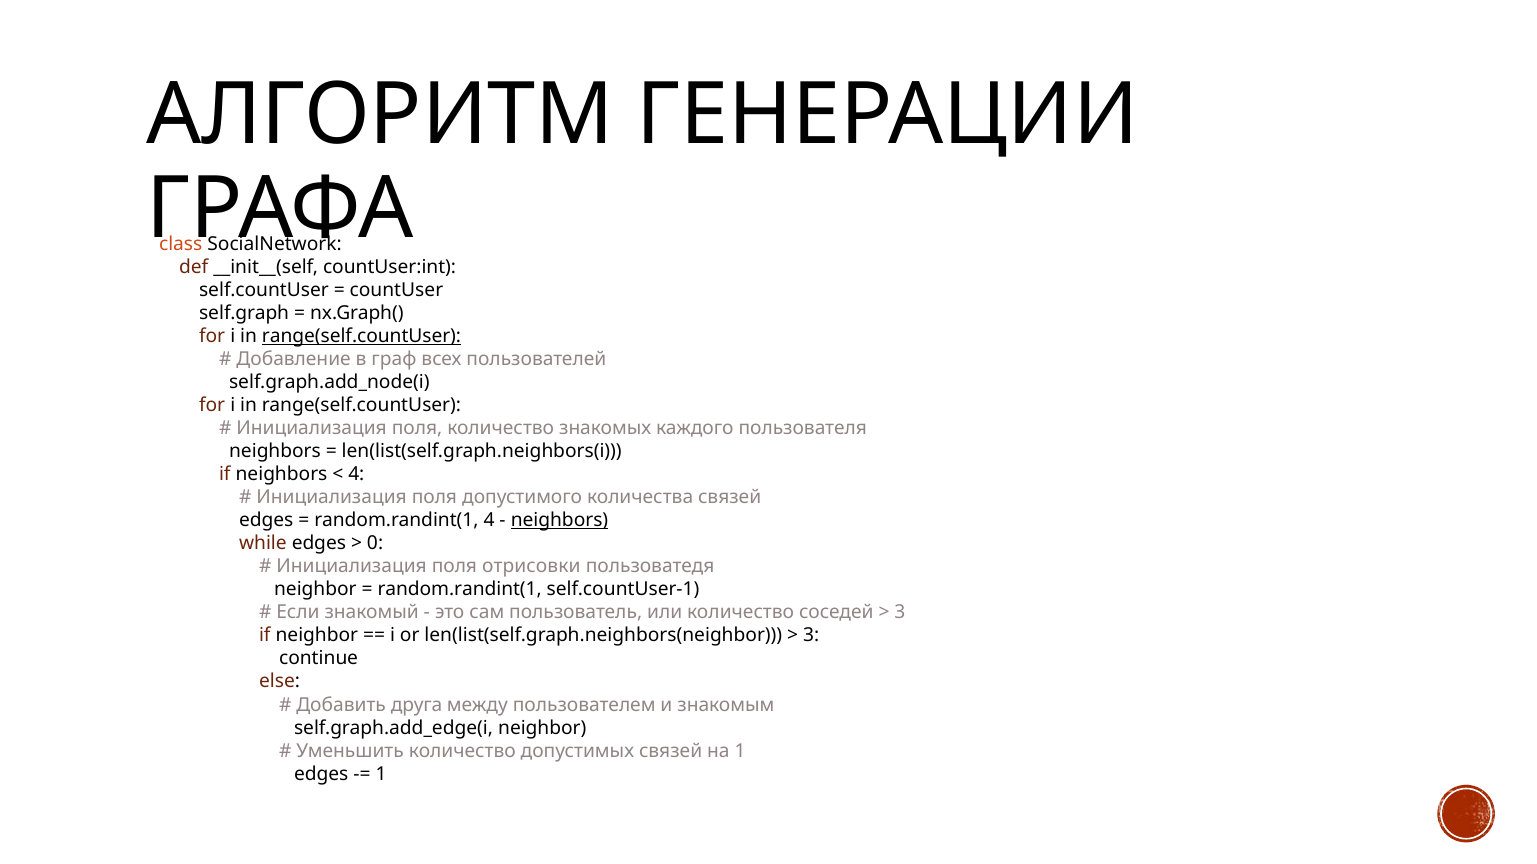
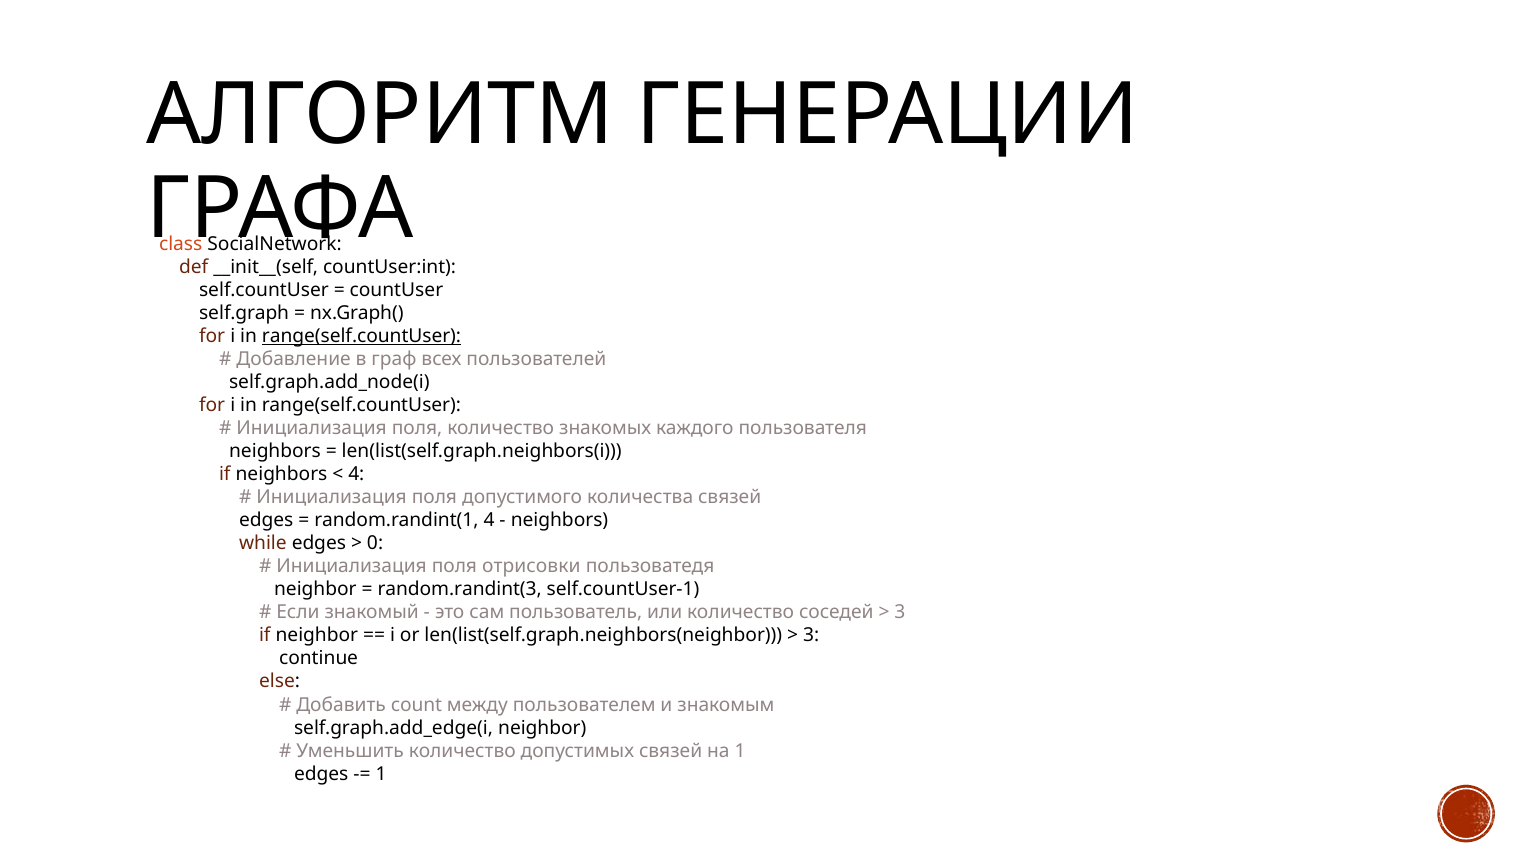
neighbors underline: present -> none (559, 521)
random.randint(1: random.randint(1 -> random.randint(3 (460, 590)
друга: друга -> count (417, 705)
